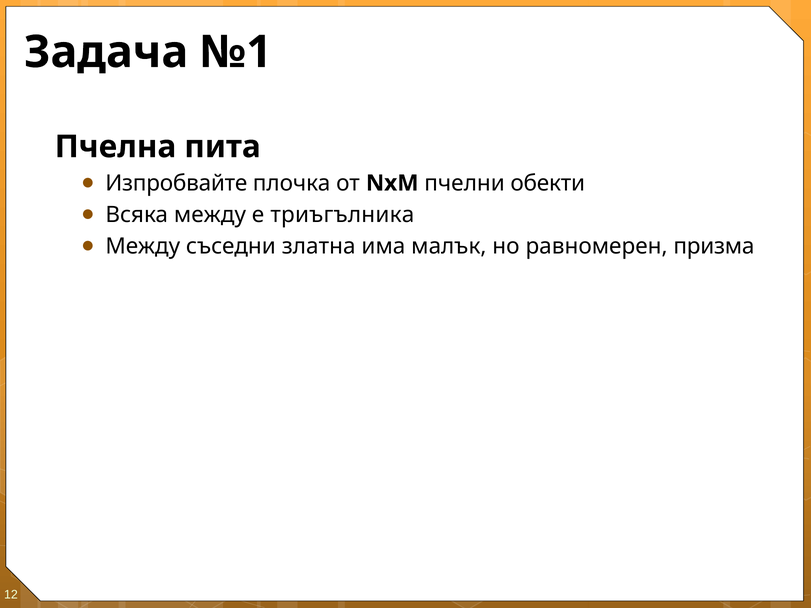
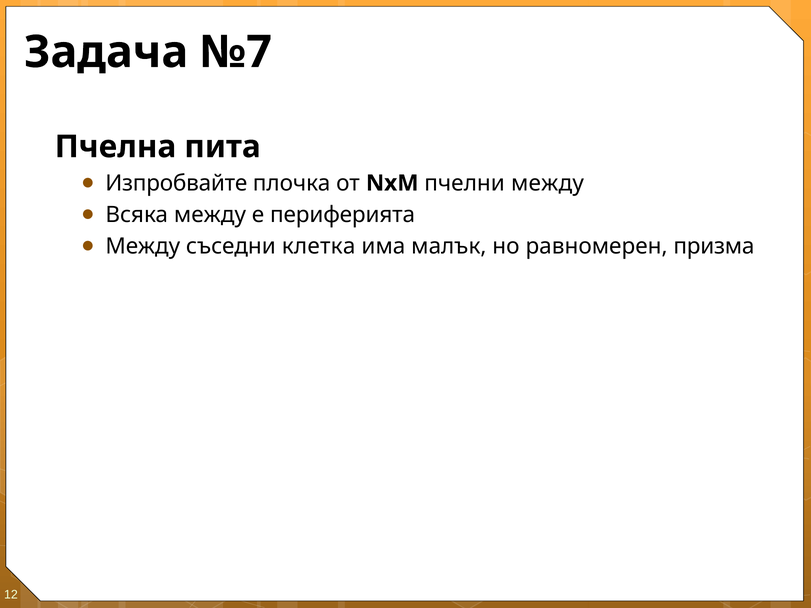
№1: №1 -> №7 (236, 52)
пчелни обекти: обекти -> между (548, 183)
триъгълника: триъгълника -> периферията (343, 215)
златна: златна -> клетка (319, 246)
